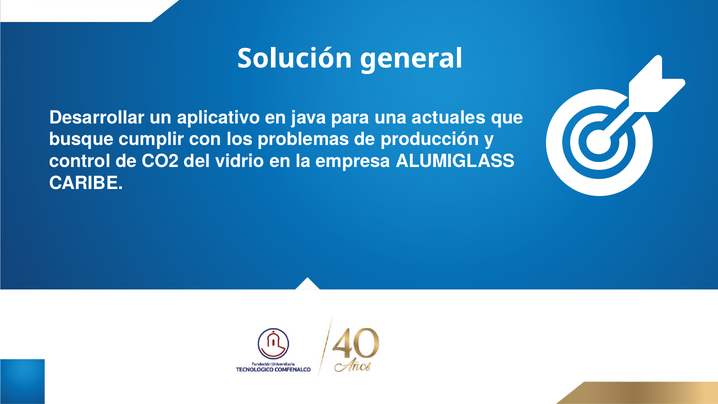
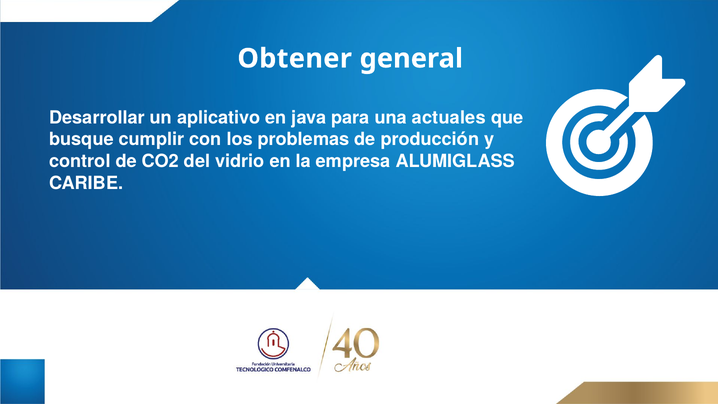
Solución: Solución -> Obtener (295, 59)
